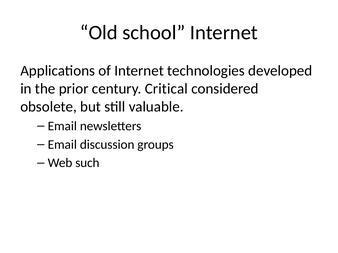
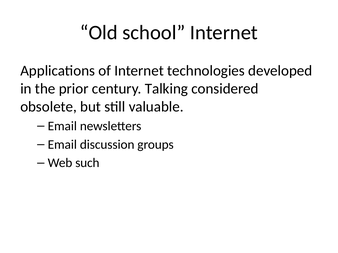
Critical: Critical -> Talking (166, 89)
